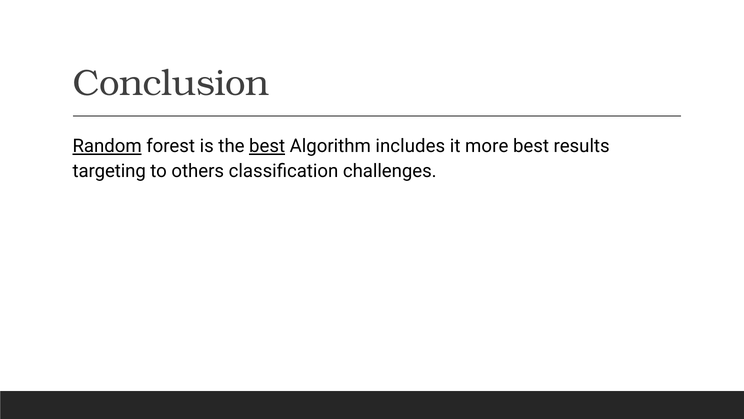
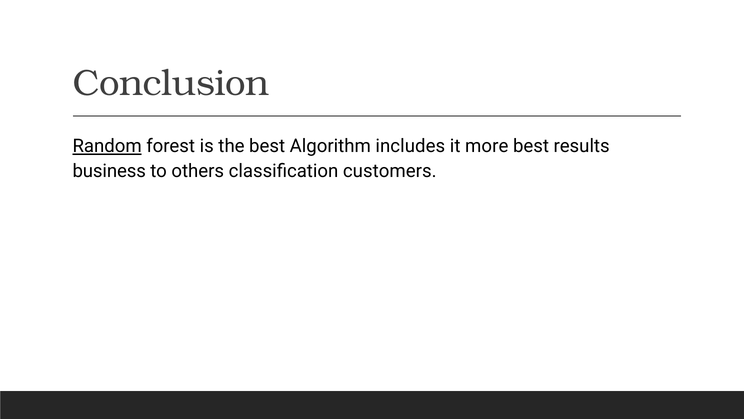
best underline: present -> none (267, 146)
targeting: targeting -> business (109, 171)
challenges: challenges -> customers (390, 171)
